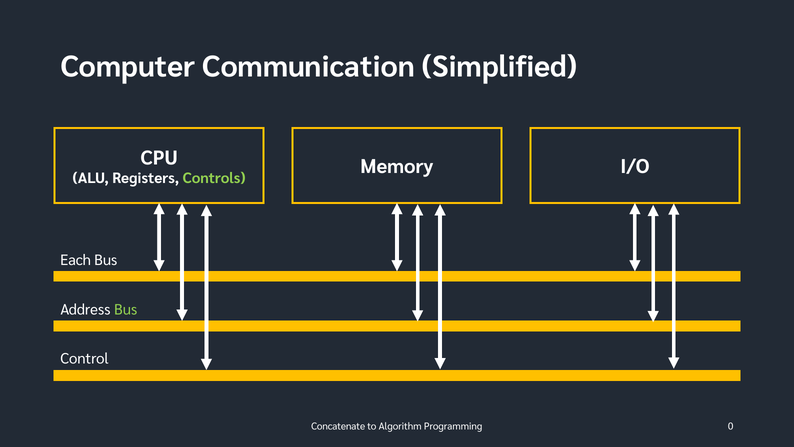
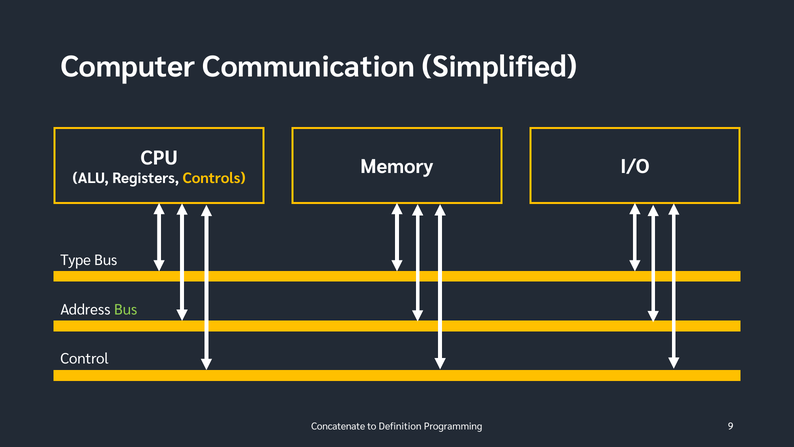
Controls colour: light green -> yellow (214, 178)
Each: Each -> Type (76, 260)
Algorithm: Algorithm -> Definition (400, 426)
0: 0 -> 9 (731, 426)
